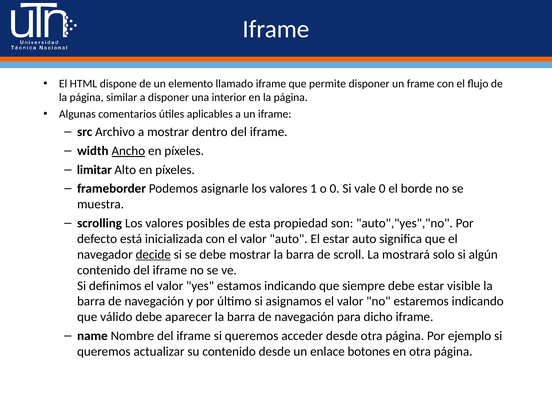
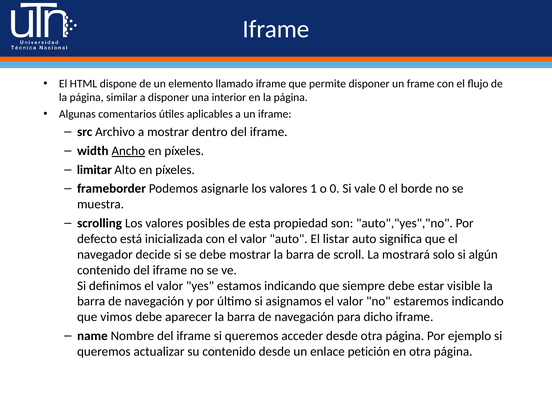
El estar: estar -> listar (336, 239)
decide underline: present -> none (153, 254)
válido: válido -> vimos (116, 317)
botones: botones -> petición (369, 352)
